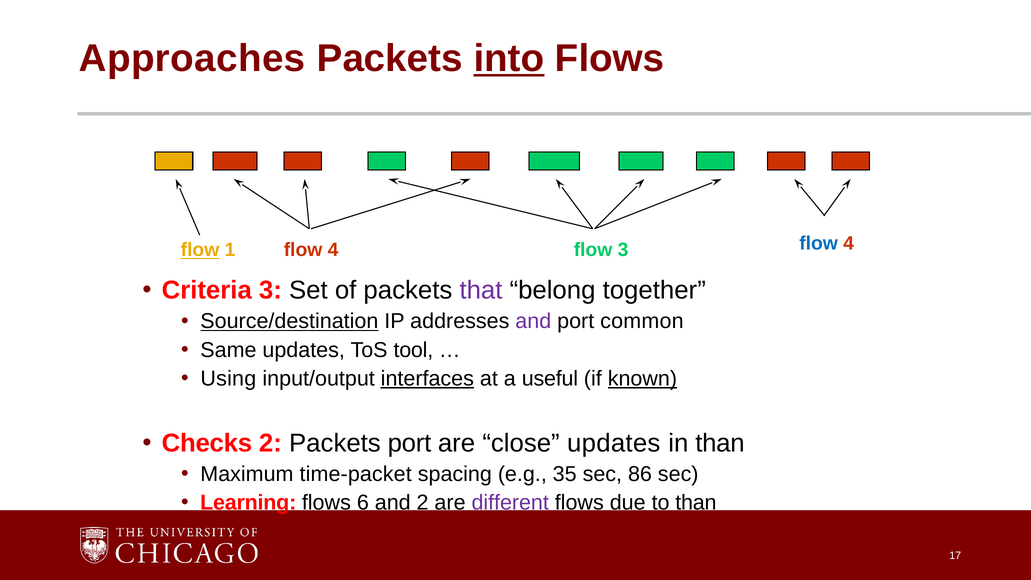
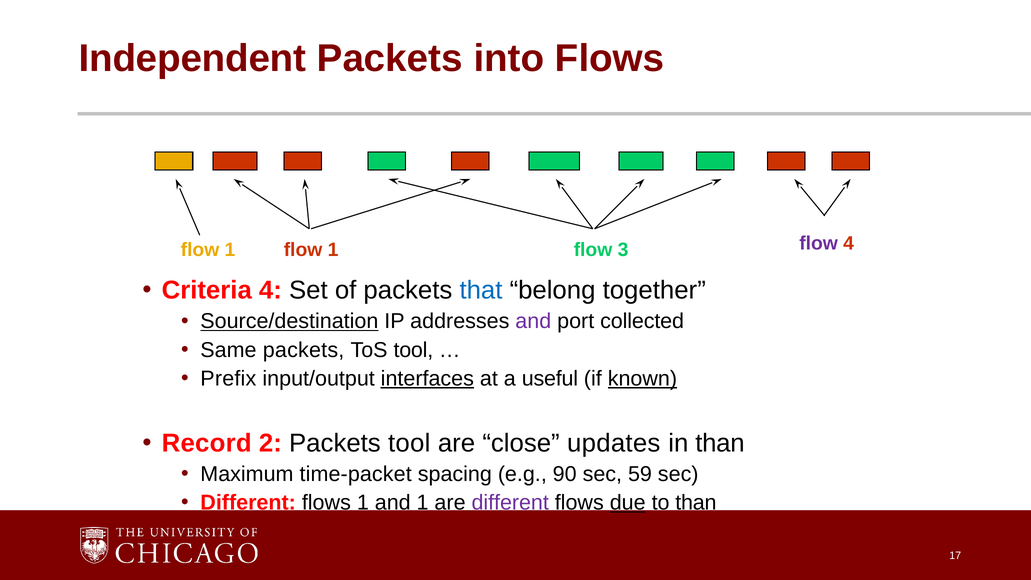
Approaches: Approaches -> Independent (192, 59)
into underline: present -> none (509, 59)
flow underline: present -> none (200, 250)
1 flow 4: 4 -> 1 (333, 250)
flow colour: blue -> purple (819, 244)
Criteria 3: 3 -> 4 (270, 290)
that colour: purple -> blue (481, 290)
common: common -> collected (642, 321)
Same updates: updates -> packets (304, 350)
Using: Using -> Prefix (228, 378)
Checks: Checks -> Record (207, 443)
Packets port: port -> tool (409, 443)
35: 35 -> 90 (565, 474)
86: 86 -> 59 (640, 474)
Learning: Learning -> Different (248, 503)
flows 6: 6 -> 1 (363, 503)
and 2: 2 -> 1 (423, 503)
due underline: none -> present (628, 503)
